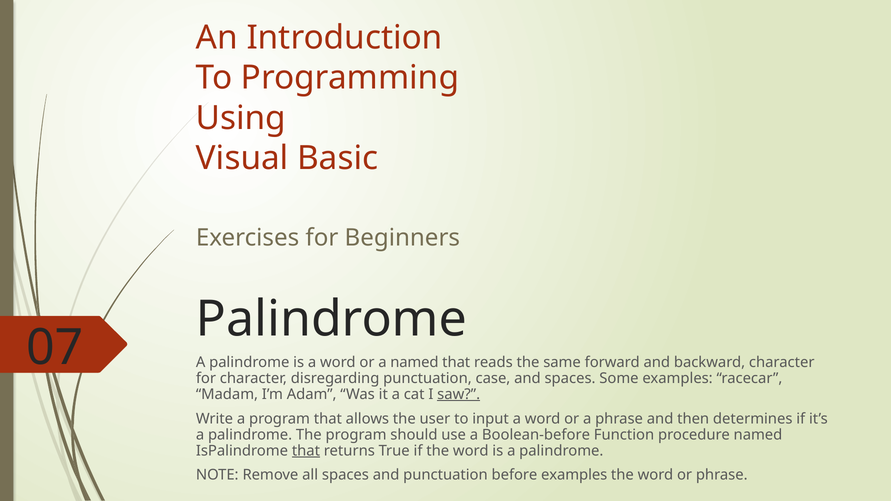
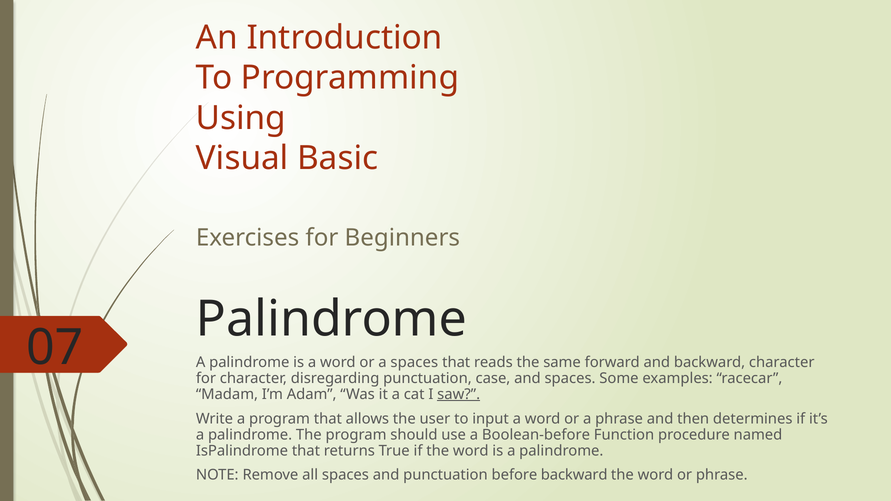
a named: named -> spaces (414, 362)
that underline: present -> none (306, 451)
before examples: examples -> backward (574, 475)
